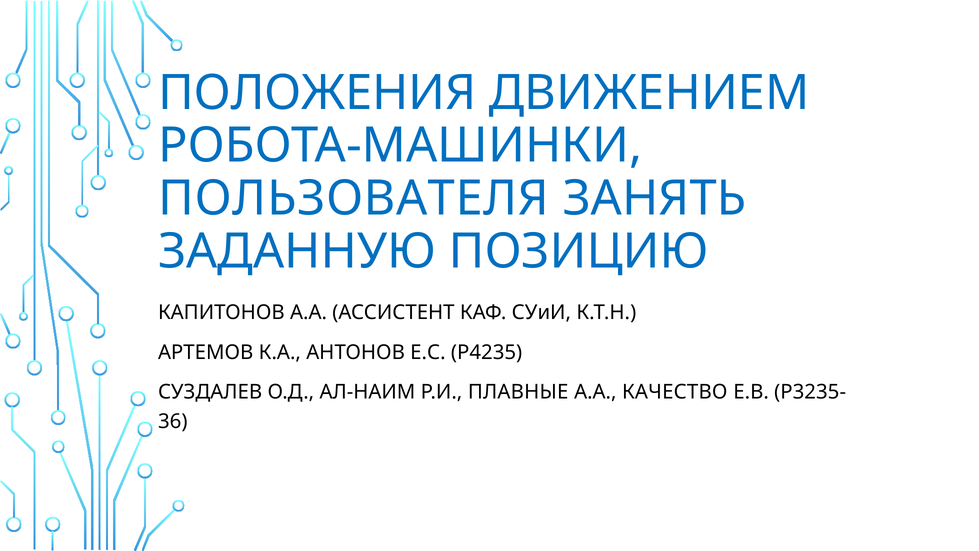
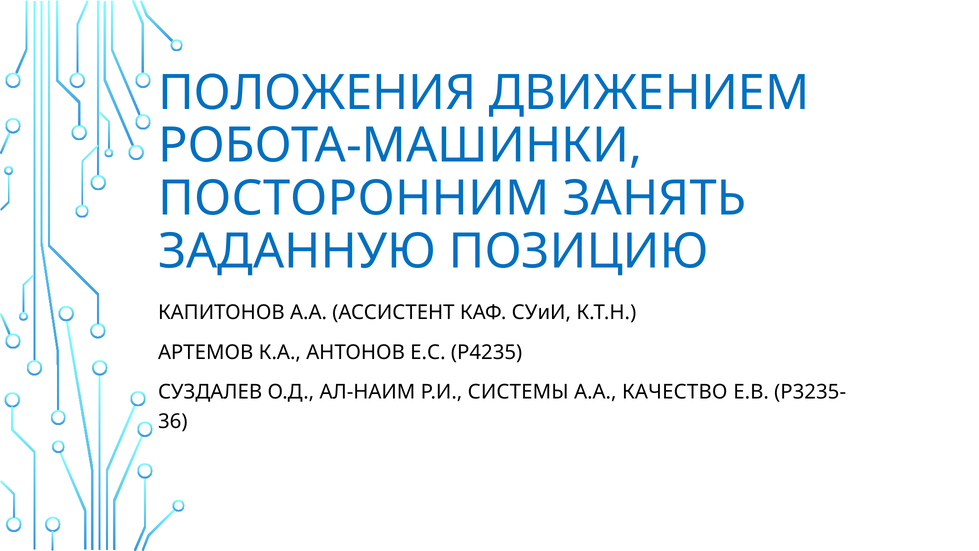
ПОЛЬЗОВАТЕЛЯ: ПОЛЬЗОВАТЕЛЯ -> ПОСТОРОННИМ (354, 199)
ПЛАВНЫЕ: ПЛАВНЫЕ -> СИСТЕМЫ (518, 392)
